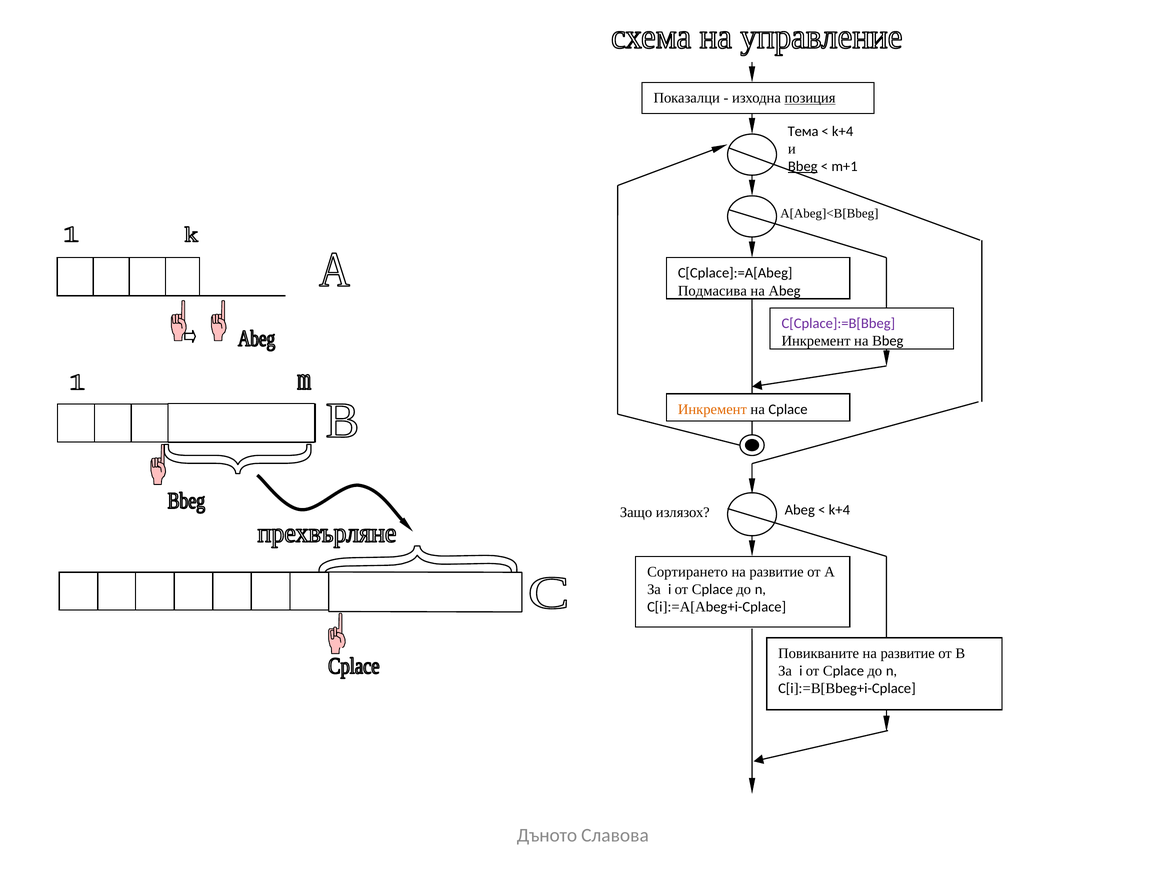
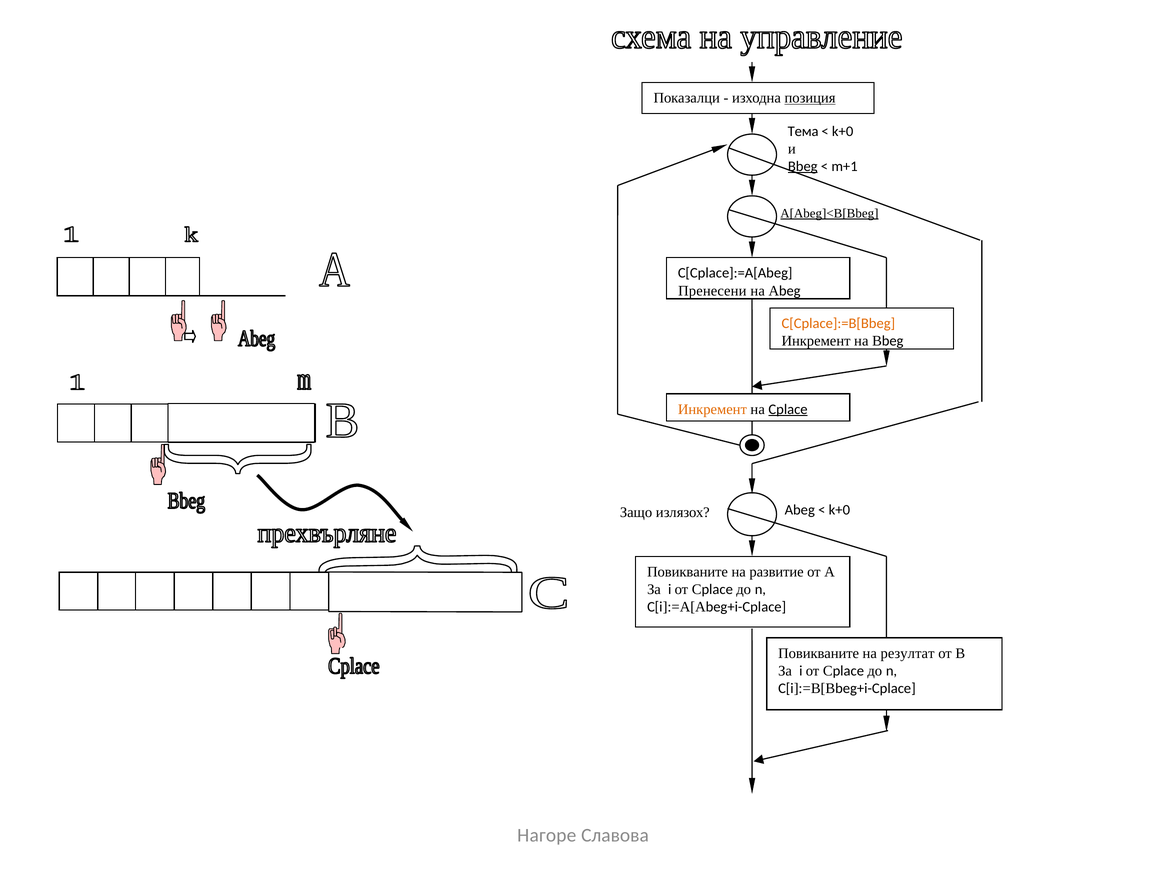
k+4: k+4 -> k+0 (843, 131)
А[Abeg]<B[Bbeg underline: none -> present (829, 213)
Подмасива: Подмасива -> Пренесени (712, 291)
C[Cplace]:=B[Bbeg colour: purple -> orange (838, 323)
Cplace underline: none -> present (788, 409)
k+4: k+4 -> k+0 (839, 510)
Сортирането: Сортирането -> Повикваните (688, 572)
развитие: развитие -> резултат (908, 653)
Дъното: Дъното -> Нагоре (547, 835)
